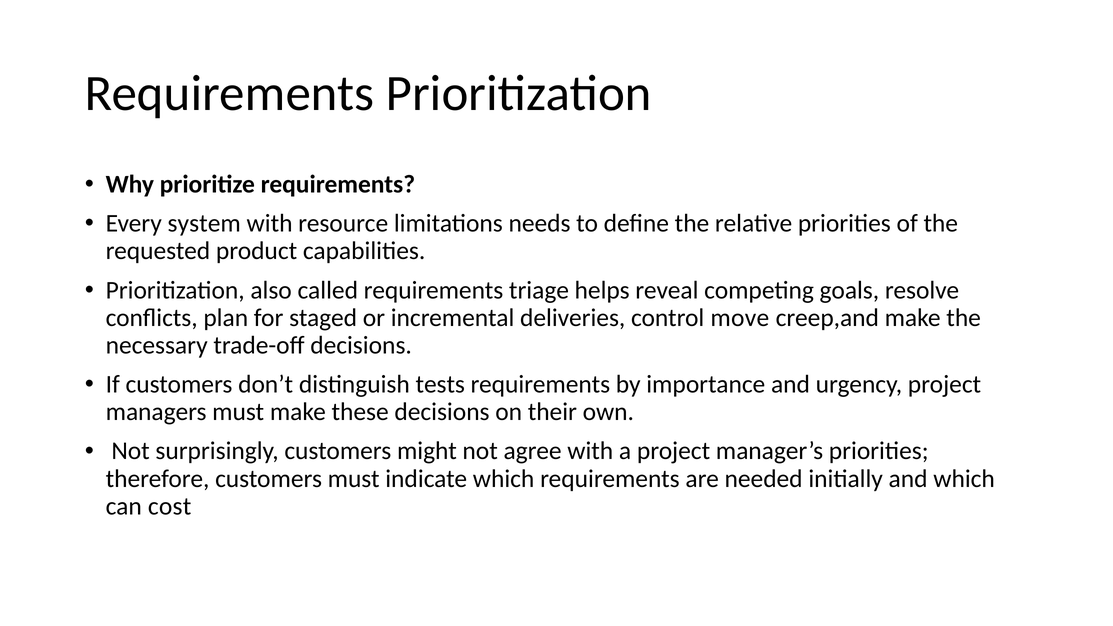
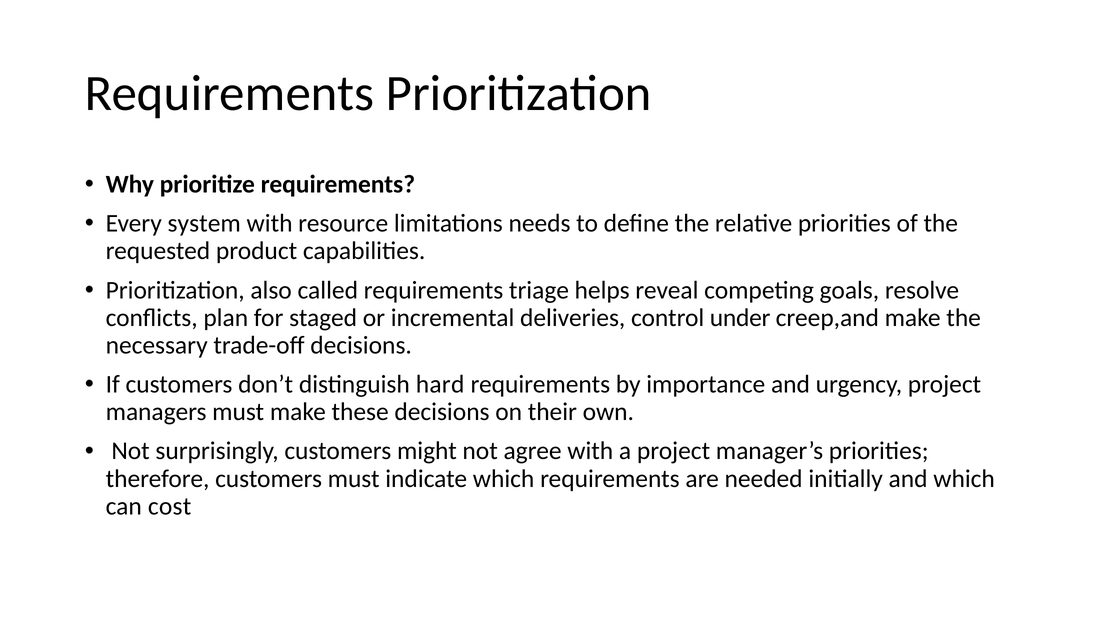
move: move -> under (740, 318)
tests: tests -> hard (440, 384)
